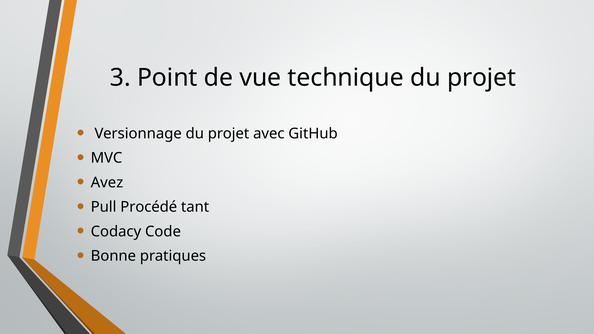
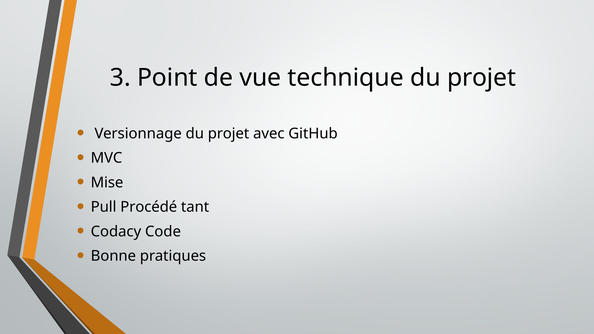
Avez: Avez -> Mise (107, 183)
